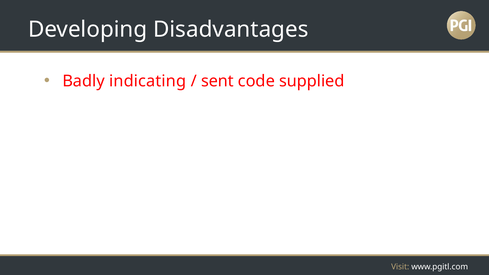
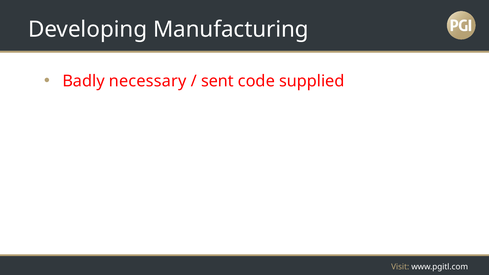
Disadvantages: Disadvantages -> Manufacturing (231, 30)
indicating: indicating -> necessary (148, 81)
